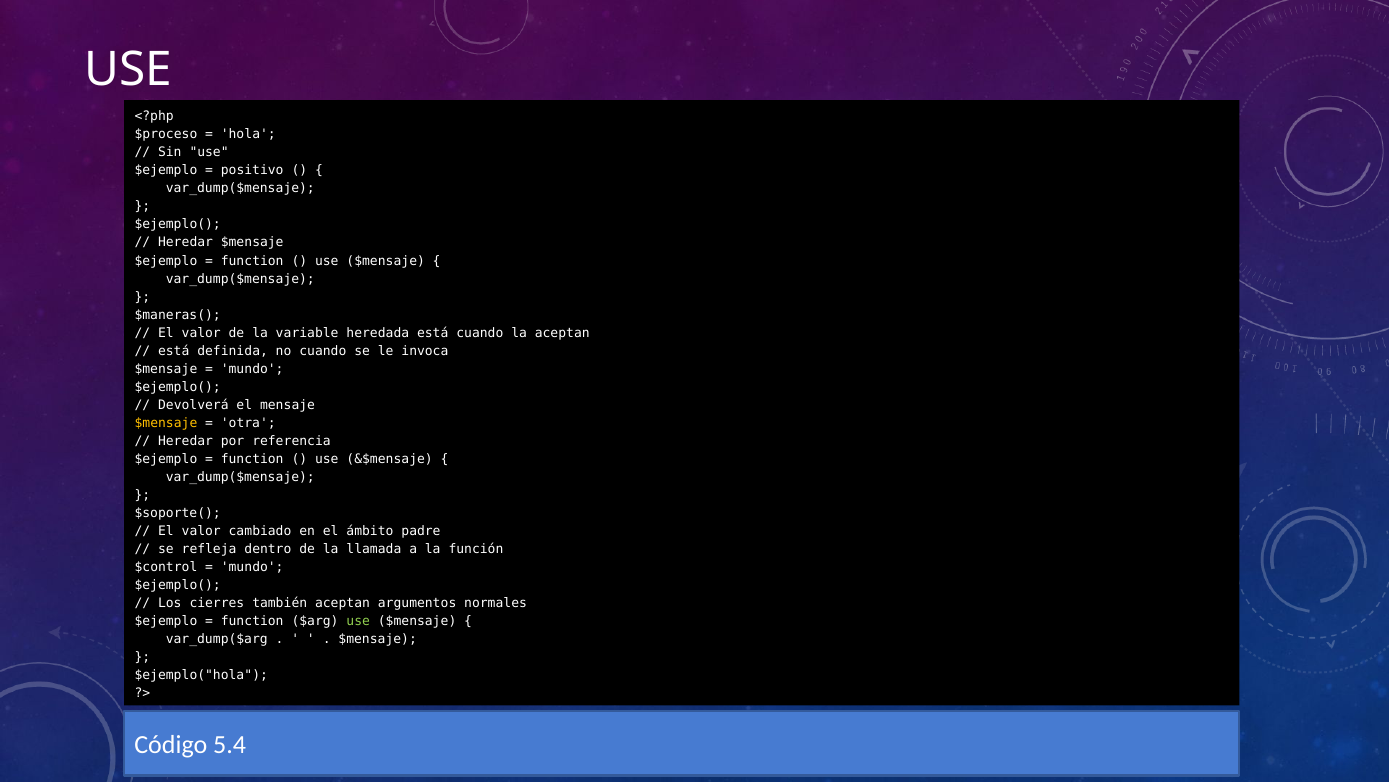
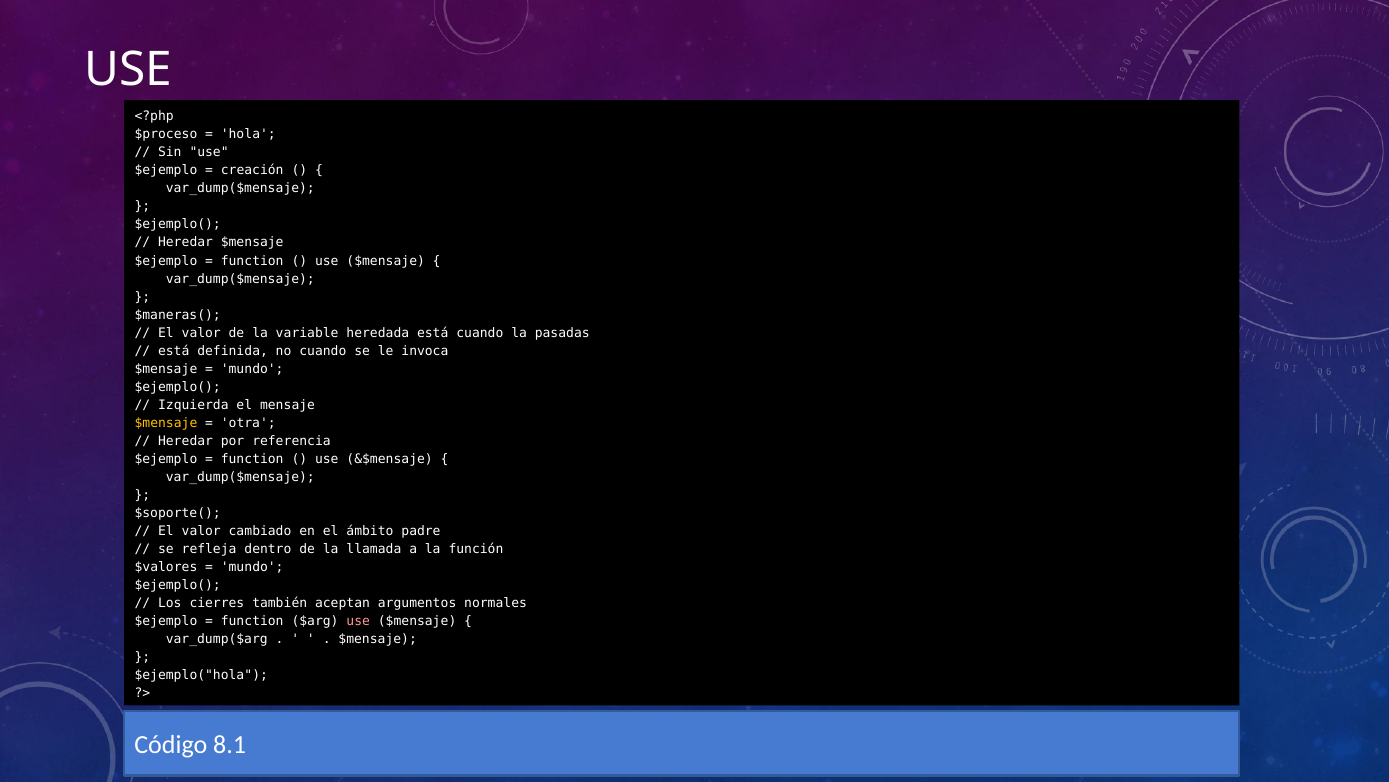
positivo: positivo -> creación (252, 170)
la aceptan: aceptan -> pasadas (562, 332)
Devolverá: Devolverá -> Izquierda (193, 405)
$control: $control -> $valores (166, 567)
use colour: light green -> pink (358, 621)
5.4: 5.4 -> 8.1 (230, 744)
